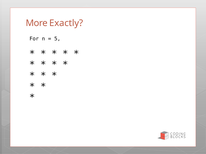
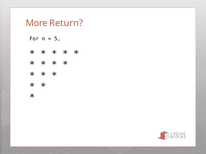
Exactly: Exactly -> Return (66, 23)
